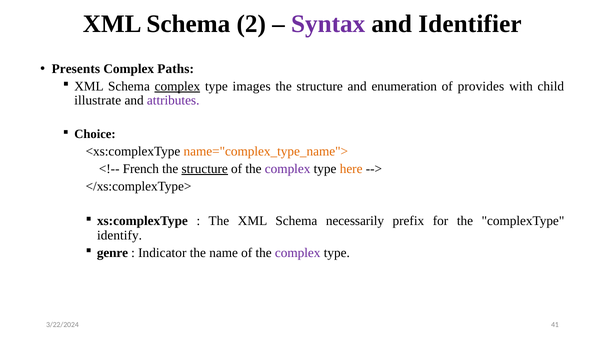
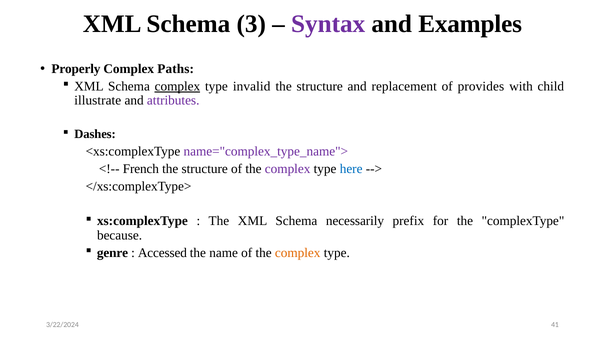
2: 2 -> 3 (251, 24)
Identifier: Identifier -> Examples (470, 24)
Presents: Presents -> Properly (76, 69)
images: images -> invalid (252, 86)
enumeration: enumeration -> replacement (404, 86)
Choice: Choice -> Dashes (95, 134)
name="complex_type_name"> colour: orange -> purple (266, 152)
structure underline: present -> none (205, 169)
here colour: orange -> blue (351, 169)
identify: identify -> because (120, 236)
Indicator: Indicator -> Accessed (162, 253)
complex colour: purple -> orange (298, 253)
